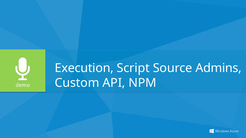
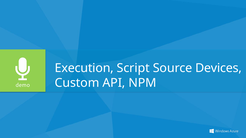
Admins: Admins -> Devices (219, 68)
